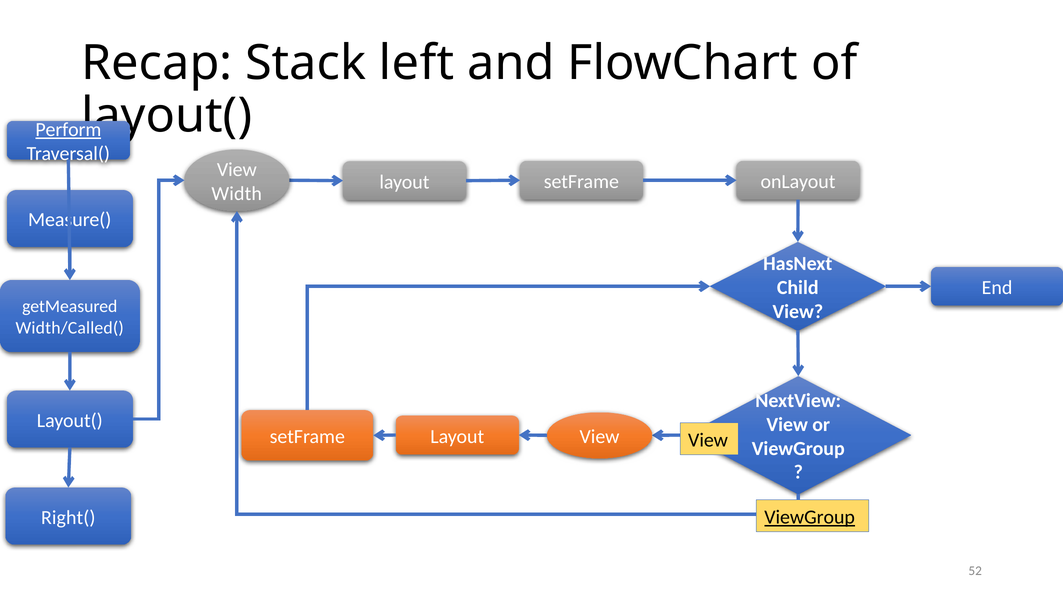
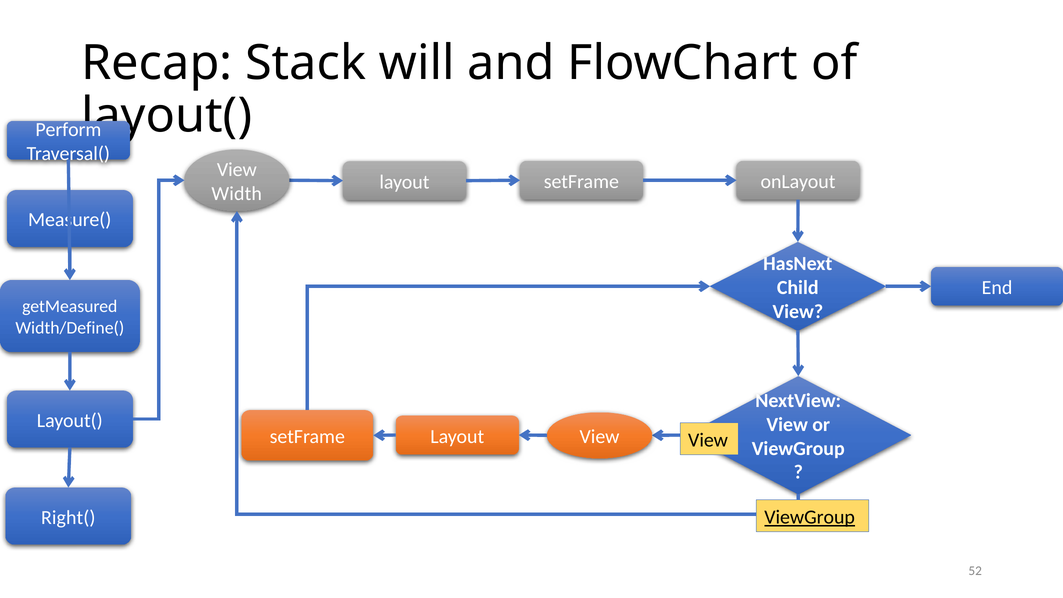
left: left -> will (417, 63)
Perform underline: present -> none (68, 130)
Width/Called(: Width/Called( -> Width/Define( (70, 328)
